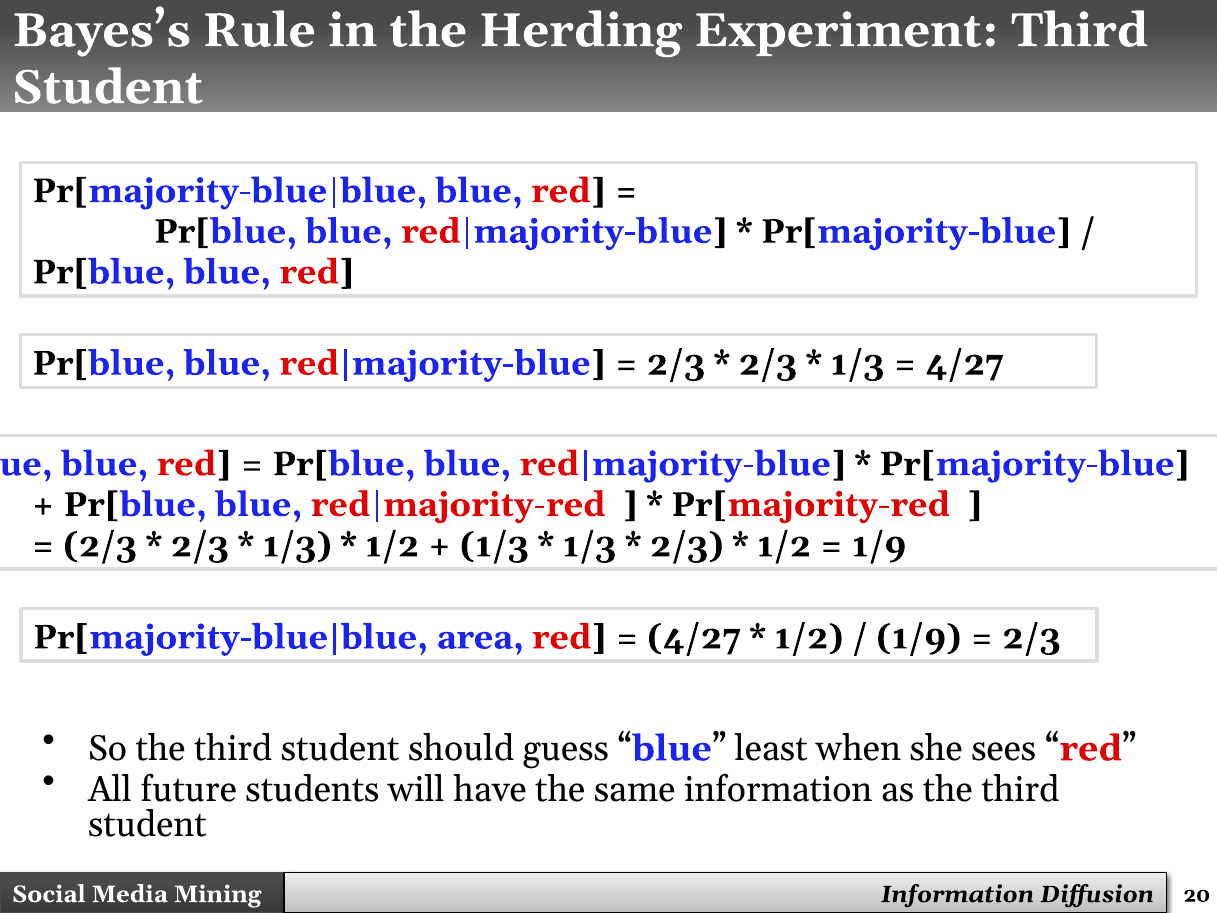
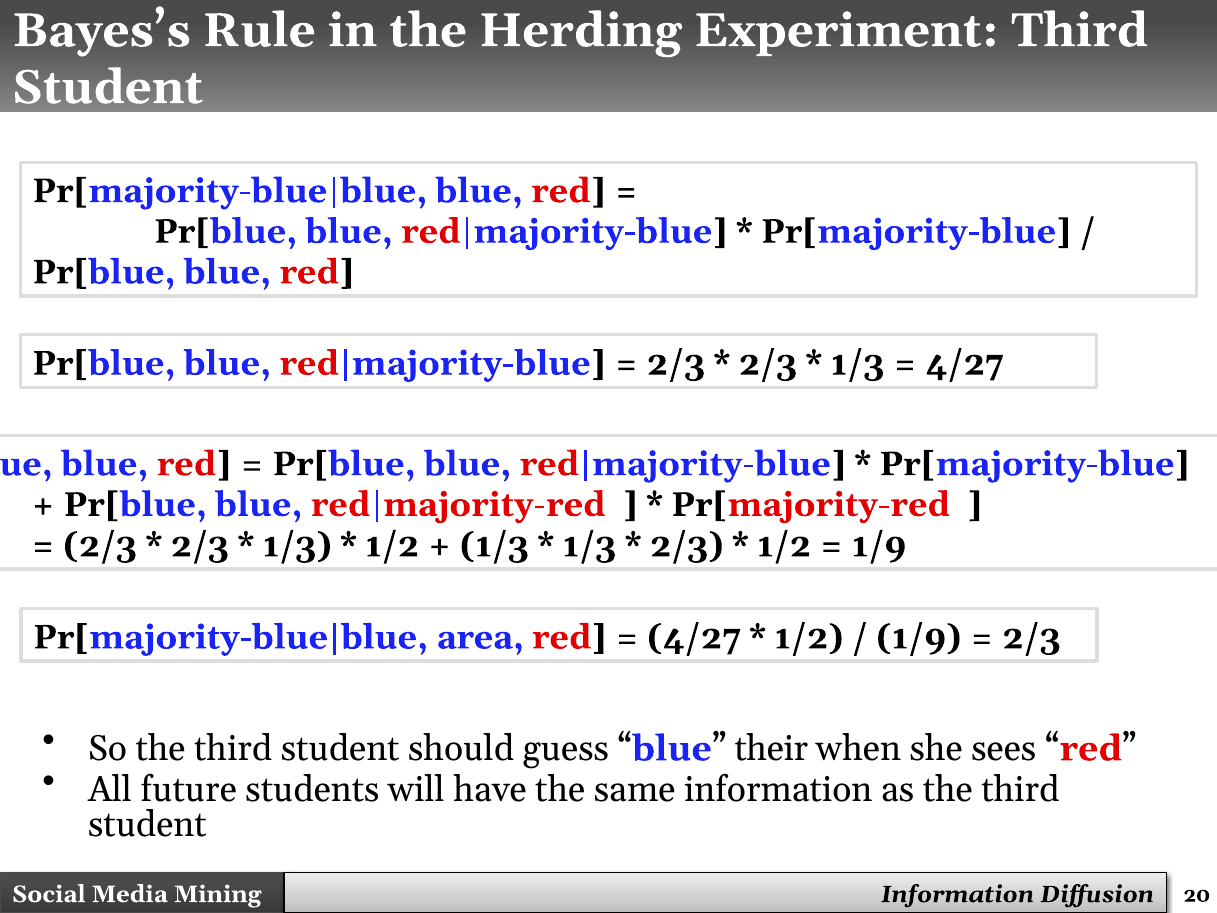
least: least -> their (771, 748)
